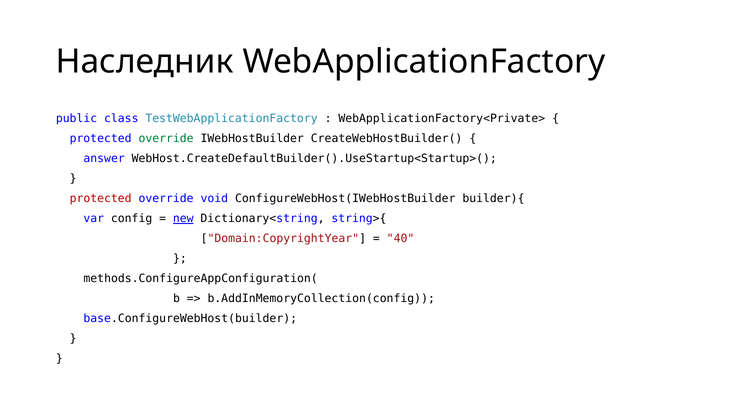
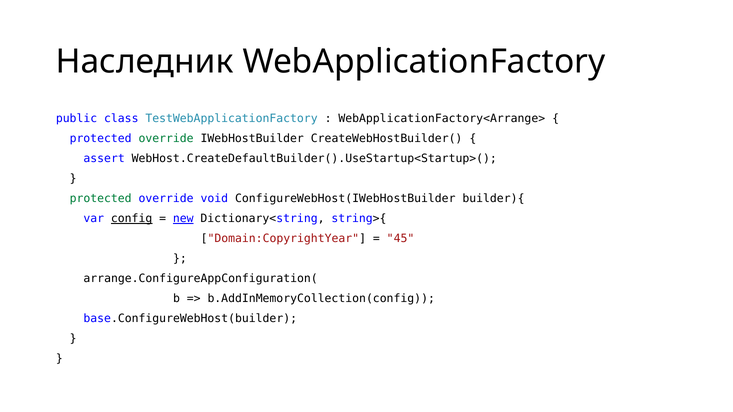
WebApplicationFactory<Private>: WebApplicationFactory<Private> -> WebApplicationFactory<Arrange> (442, 119)
answer: answer -> assert (104, 159)
protected colour: red -> green (101, 199)
config underline: none -> present (132, 219)
40: 40 -> 45 (401, 239)
methods.ConfigureAppConfiguration(: methods.ConfigureAppConfiguration( -> arrange.ConfigureAppConfiguration( (201, 279)
